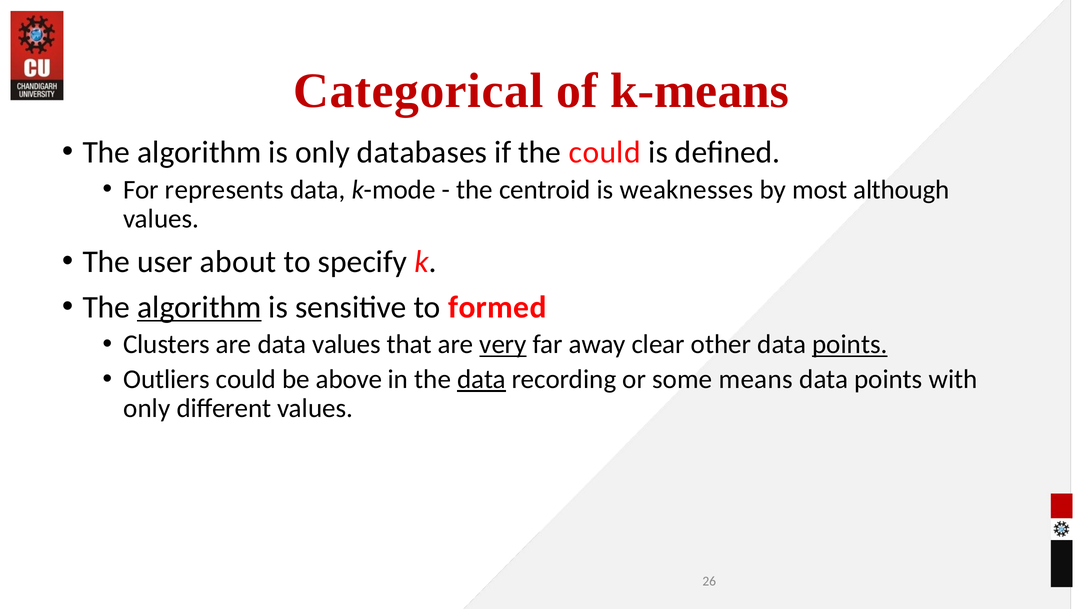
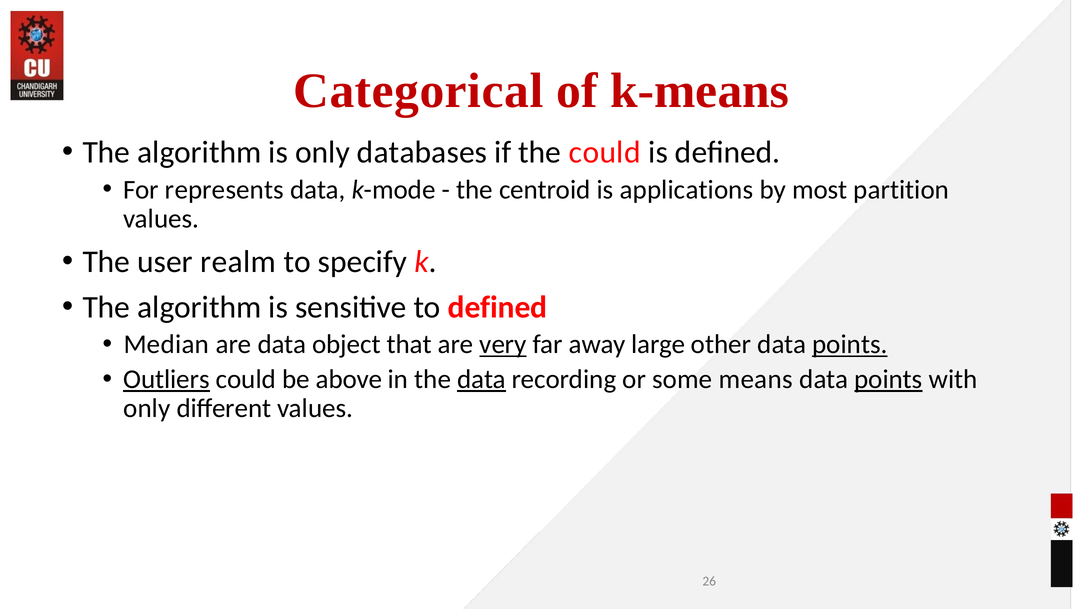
weaknesses: weaknesses -> applications (687, 190)
although: although -> partition (901, 190)
about: about -> realm (238, 262)
algorithm underline: present -> none (199, 307)
to formed: formed -> defined (498, 307)
Clusters: Clusters -> Median (166, 345)
data values: values -> object (346, 345)
clear: clear -> large (658, 345)
Outliers underline: none -> present (167, 379)
points underline: none -> present (888, 379)
